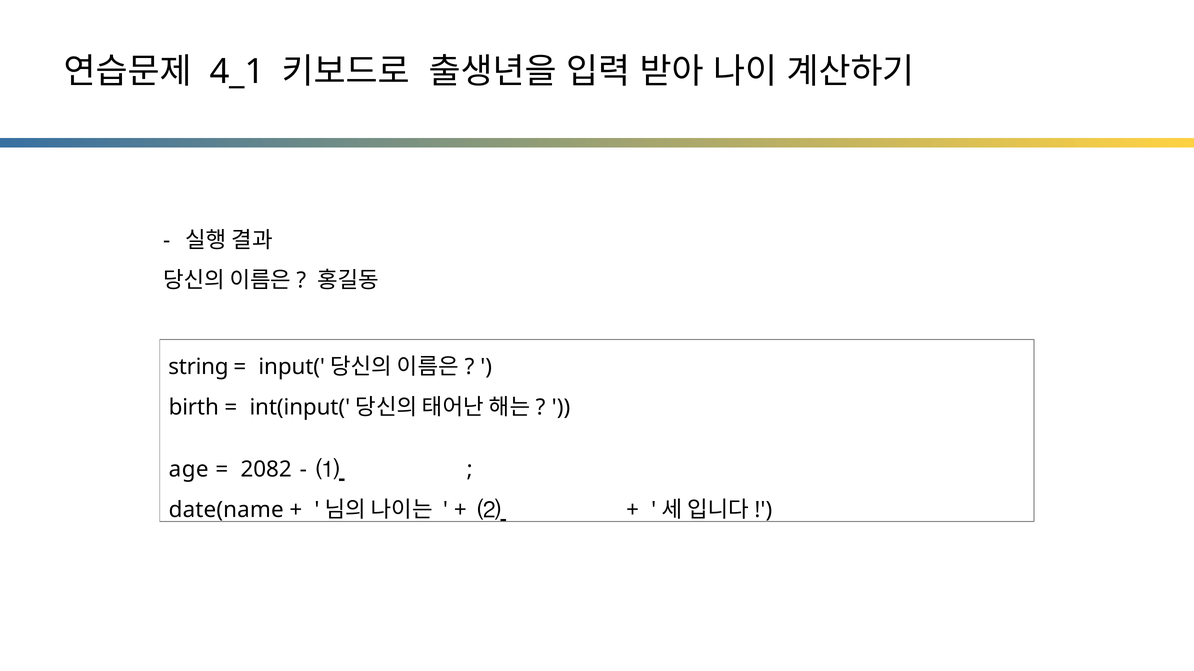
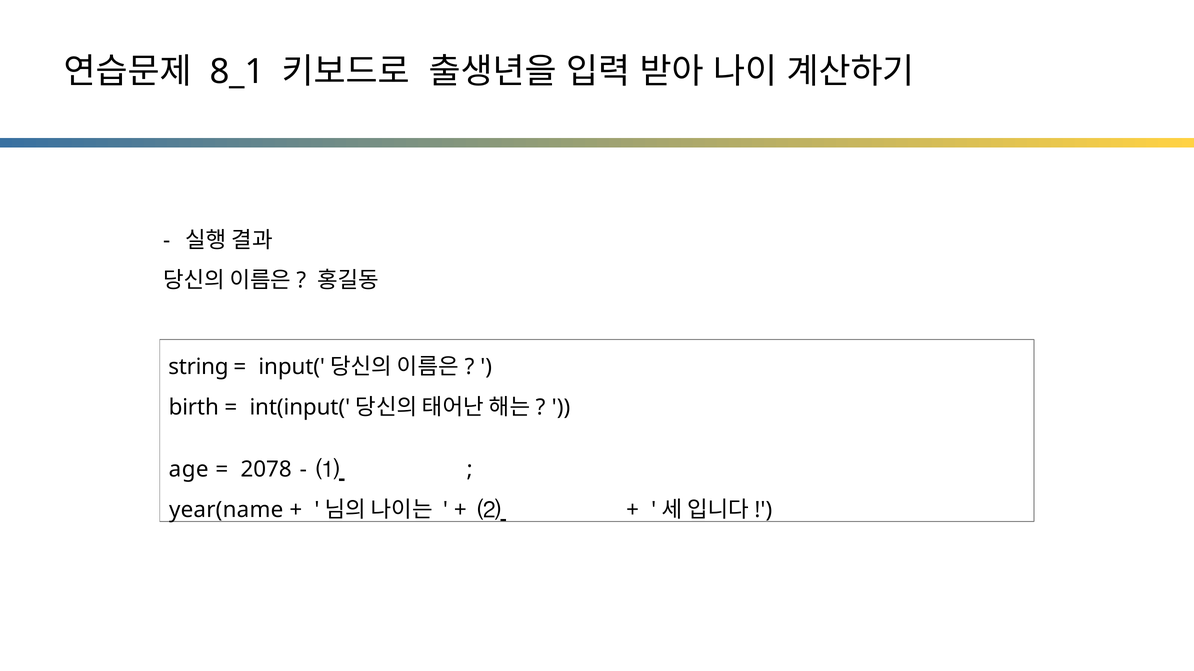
4_1: 4_1 -> 8_1 (237, 72)
2082: 2082 -> 2078 (266, 470)
date(name: date(name -> year(name (226, 510)
